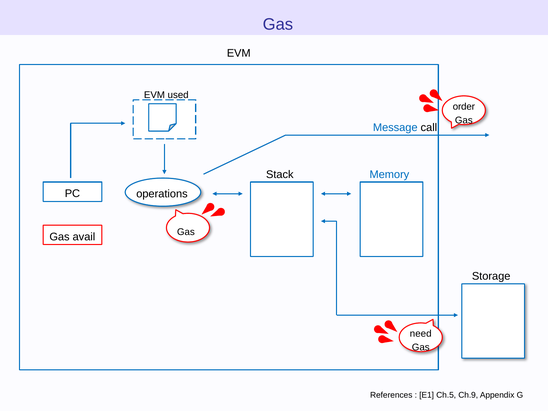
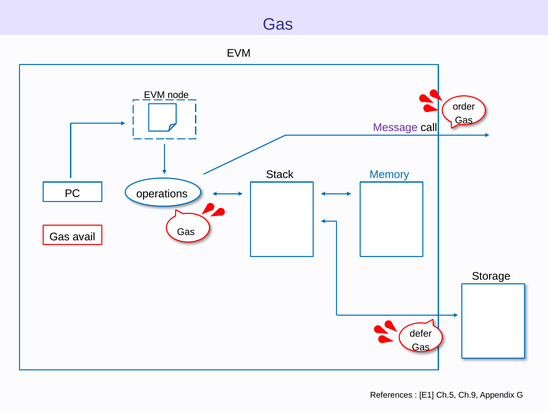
used: used -> node (178, 95)
Message colour: blue -> purple (395, 128)
need: need -> defer (421, 334)
